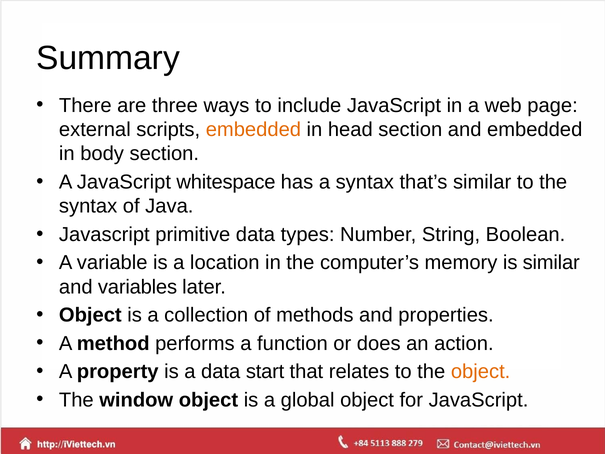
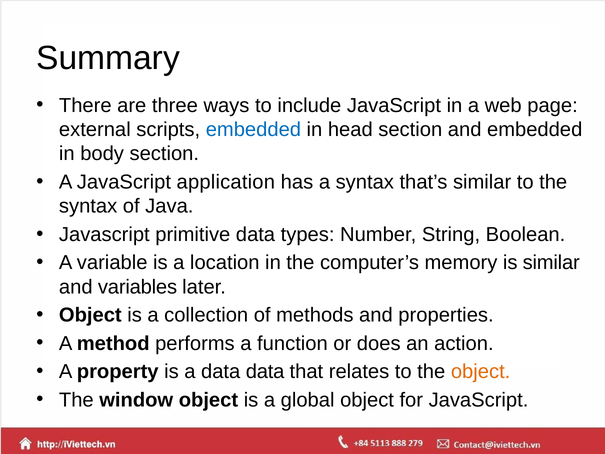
embedded colour: orange -> blue (253, 129)
whitespace: whitespace -> application (226, 182)
data start: start -> data (265, 371)
